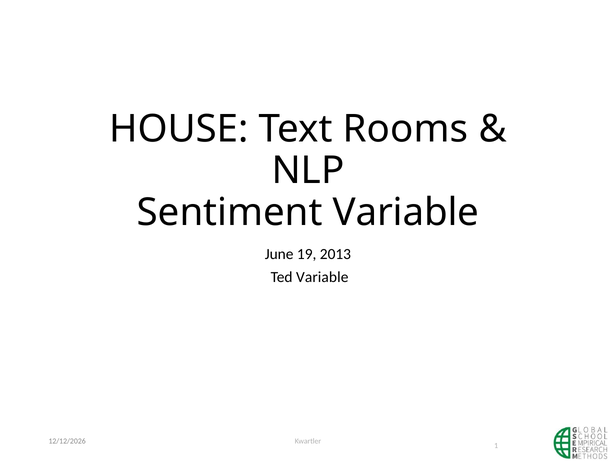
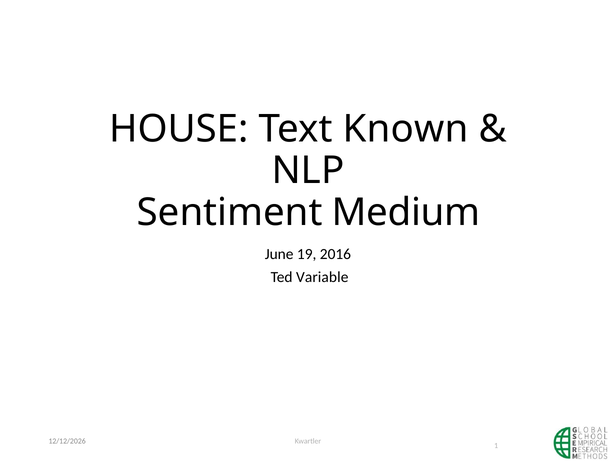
Rooms: Rooms -> Known (406, 129)
Sentiment Variable: Variable -> Medium (406, 212)
2013: 2013 -> 2016 (335, 254)
